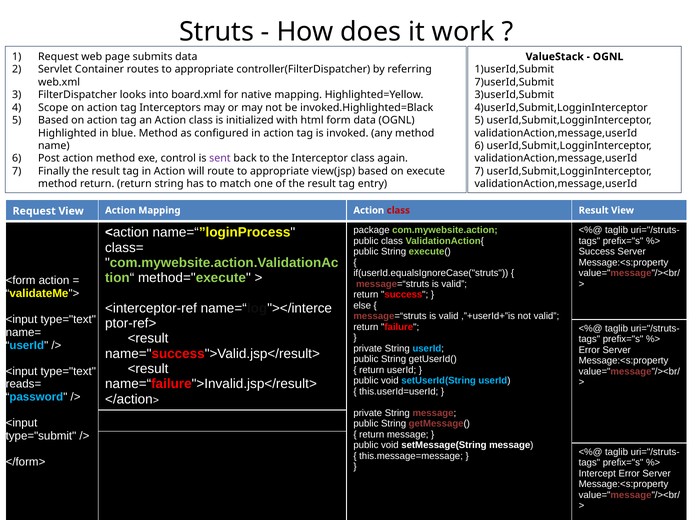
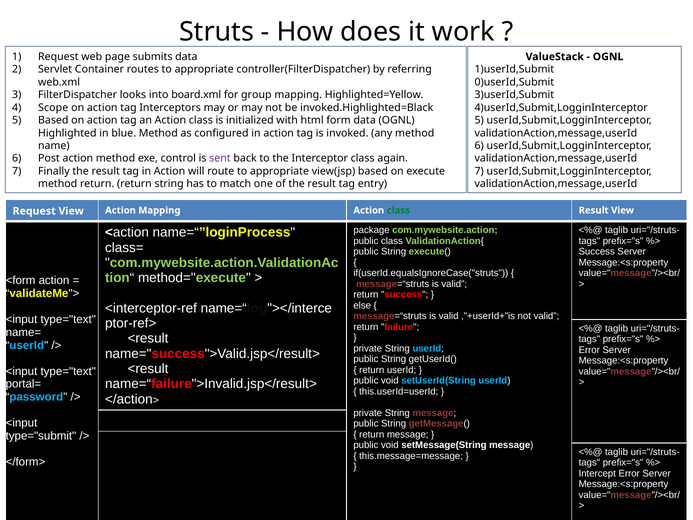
7)userId,Submit: 7)userId,Submit -> 0)userId,Submit (514, 82)
native: native -> group (256, 95)
class colour: red -> green (398, 210)
reads=: reads= -> portal= (23, 384)
